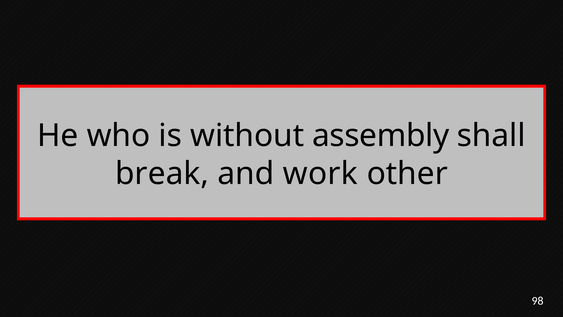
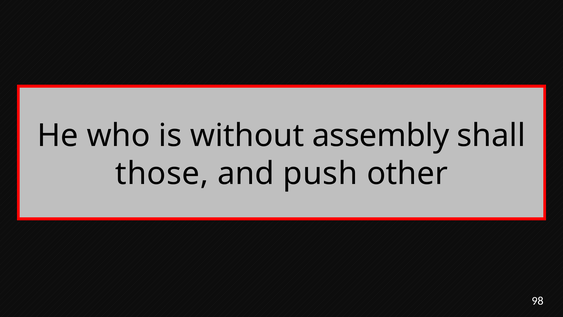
break: break -> those (162, 174)
work: work -> push (320, 174)
